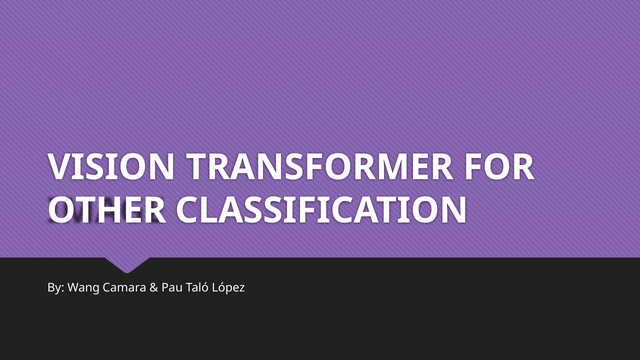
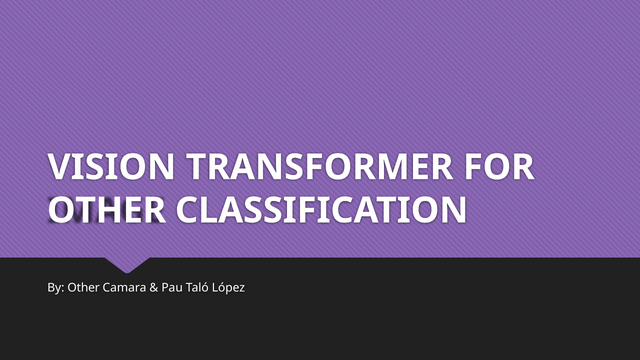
By Wang: Wang -> Other (84, 288)
